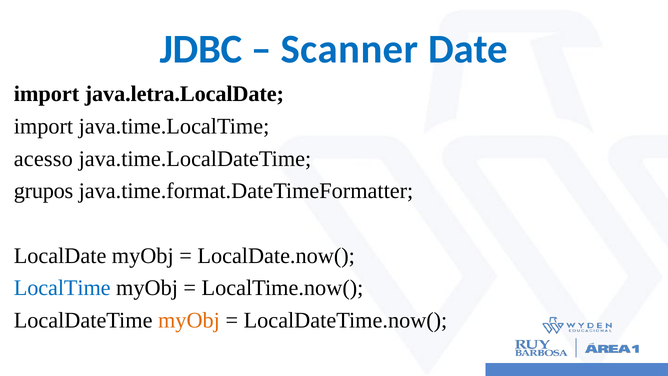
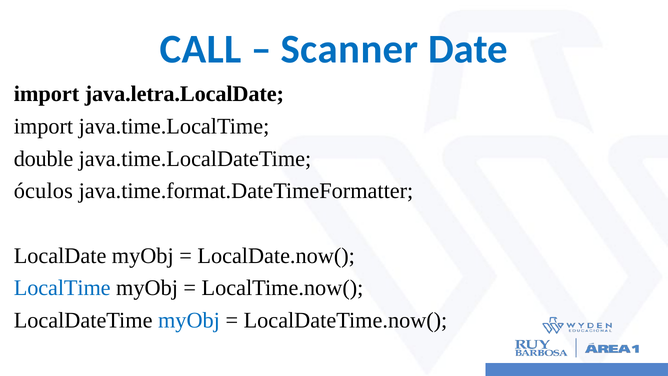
JDBC: JDBC -> CALL (201, 49)
acesso: acesso -> double (44, 159)
grupos: grupos -> óculos (43, 191)
myObj colour: orange -> blue (189, 320)
